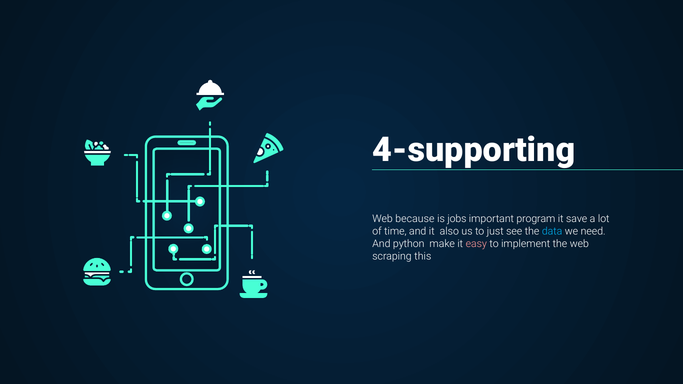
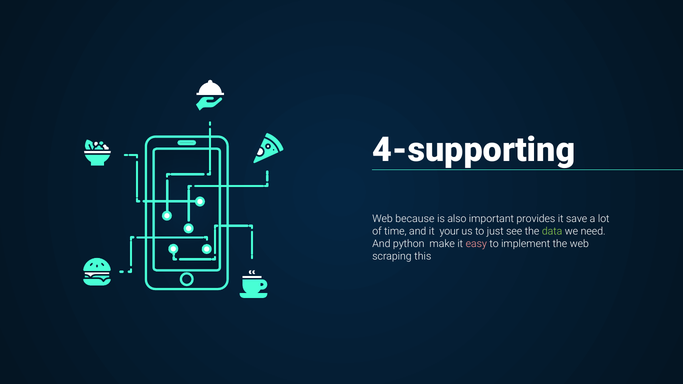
jobs: jobs -> also (457, 219)
program: program -> provides (536, 219)
also: also -> your (449, 231)
data colour: light blue -> light green (552, 231)
